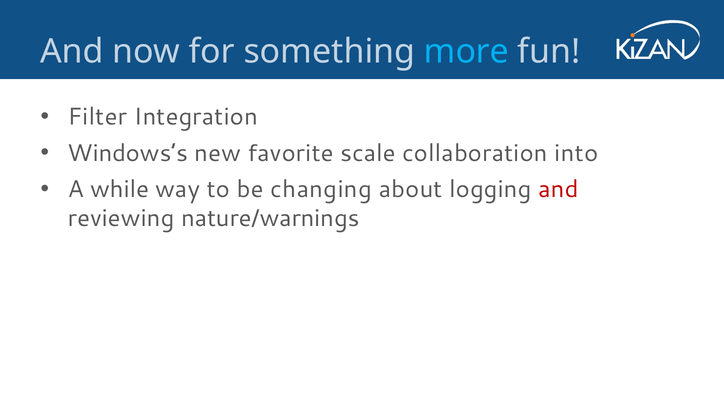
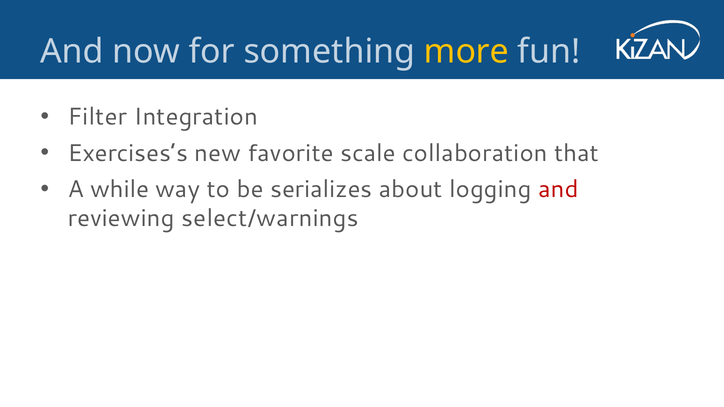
more colour: light blue -> yellow (466, 52)
Windows’s: Windows’s -> Exercises’s (128, 153)
into: into -> that (577, 153)
changing: changing -> serializes (321, 189)
nature/warnings: nature/warnings -> select/warnings (270, 218)
